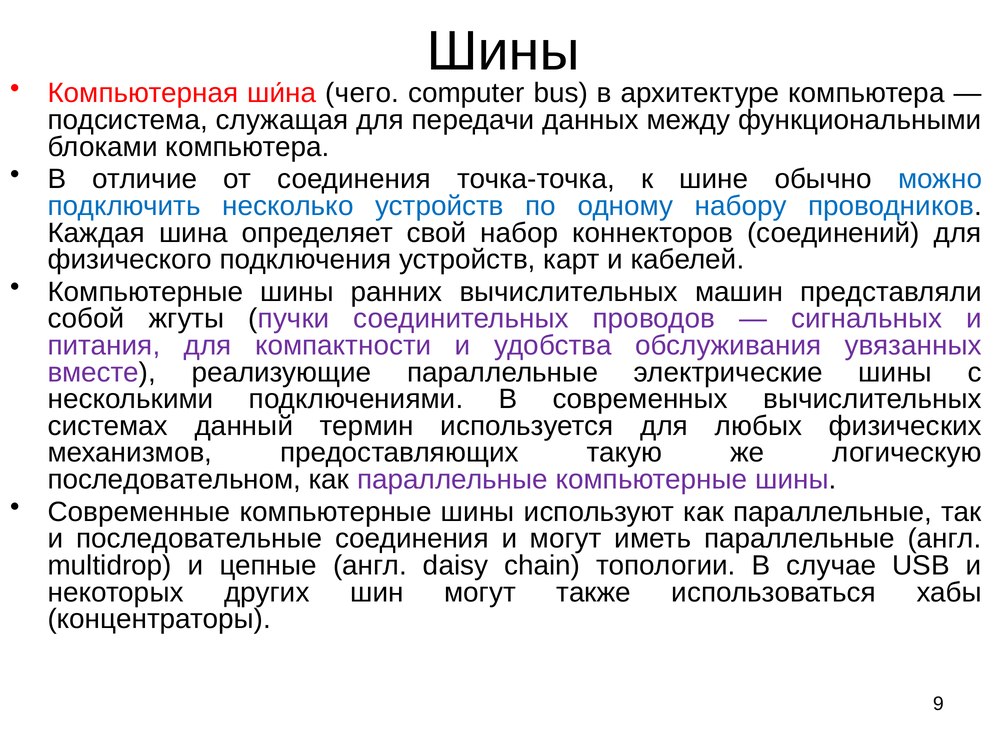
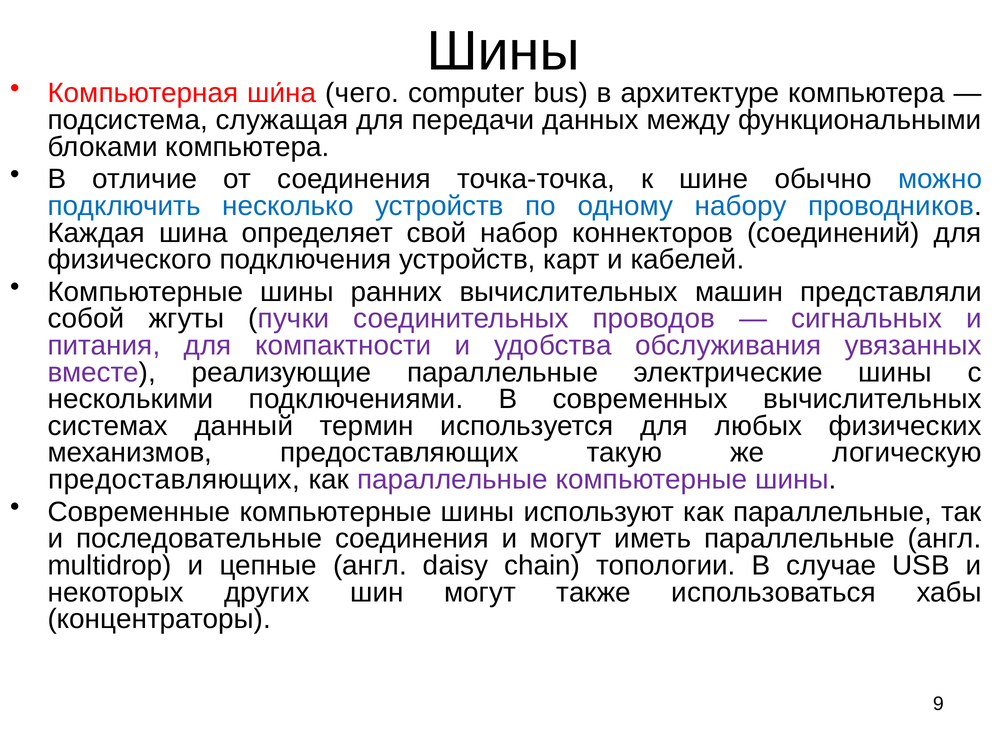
последовательном: последовательном -> предоставляющих (174, 480)
